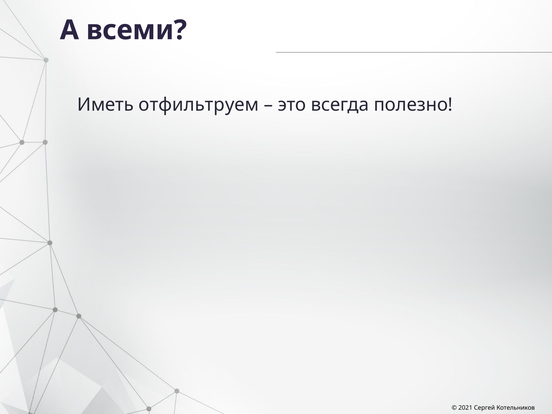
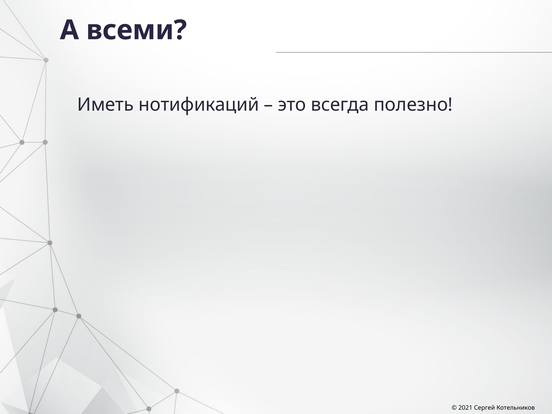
отфильтруем: отфильтруем -> нотификаций (199, 105)
